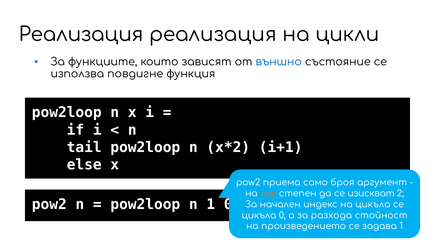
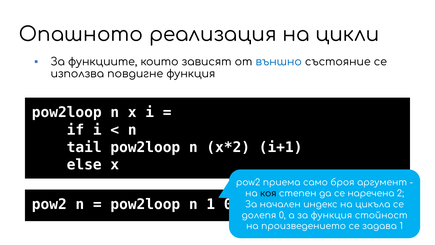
Реализация: Реализация -> Опашното (81, 35)
коя colour: orange -> black (268, 193)
изискват: изискват -> наречена (371, 193)
цикъла: цикъла -> долепя (259, 215)
за разхода: разхода -> функция (331, 215)
